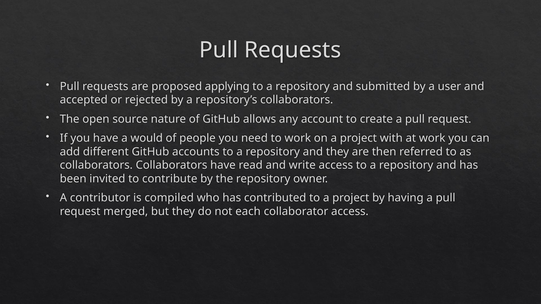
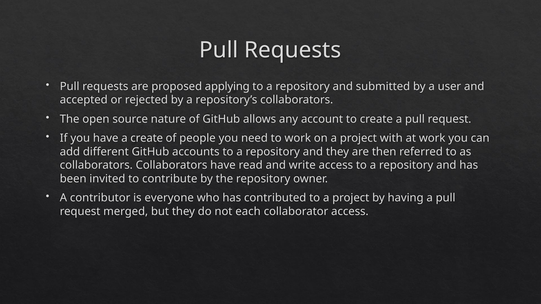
a would: would -> create (147, 138)
compiled: compiled -> everyone (169, 198)
